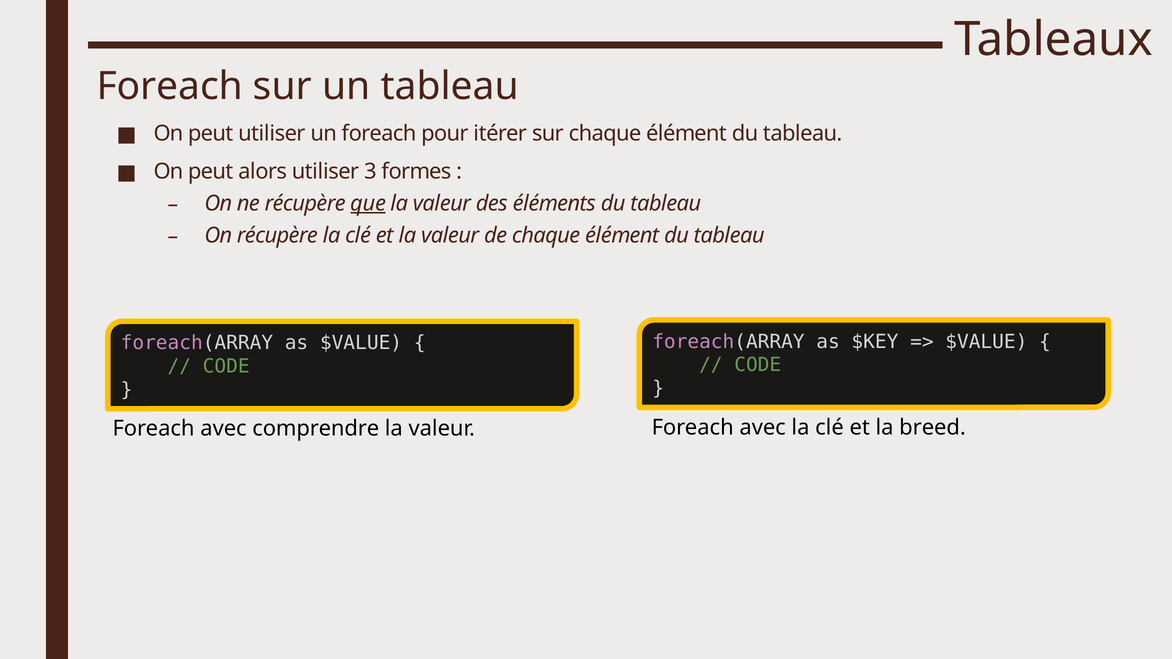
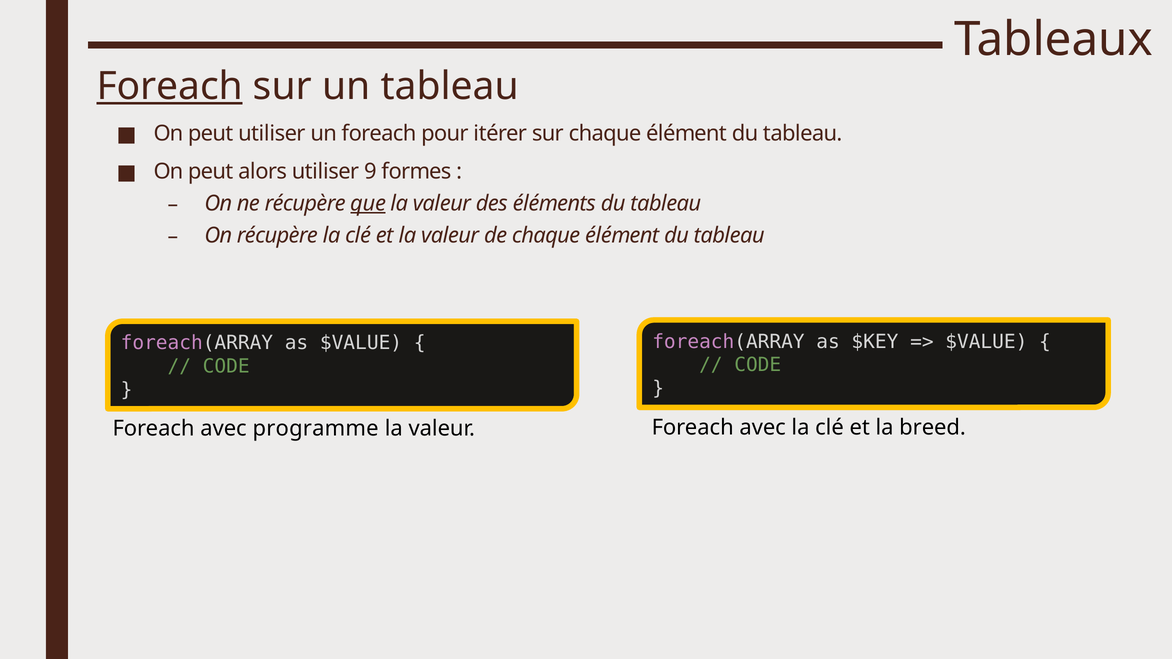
Foreach underline: none -> present (170, 86)
3: 3 -> 9 (370, 172)
comprendre: comprendre -> programme (316, 429)
